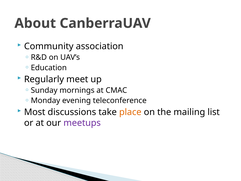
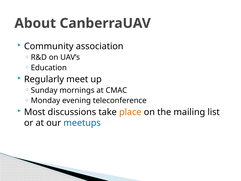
meetups colour: purple -> blue (82, 123)
